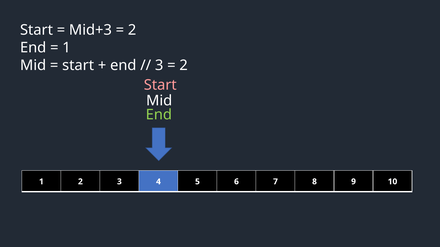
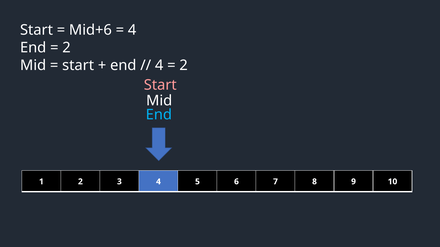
Mid+3: Mid+3 -> Mid+6 (90, 30)
2: 2 -> 4 (132, 30)
1: 1 -> 2 (66, 48)
3: 3 -> 4 (159, 65)
End colour: light green -> light blue (159, 115)
